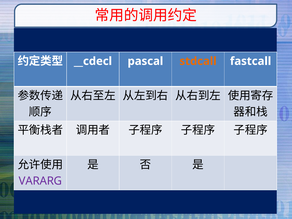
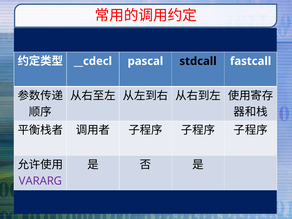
stdcall colour: orange -> black (198, 61)
